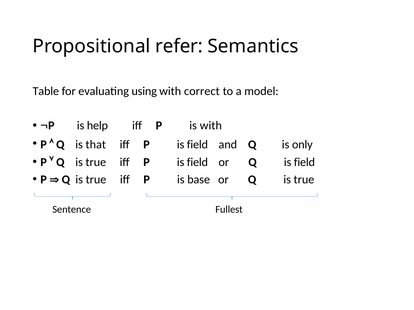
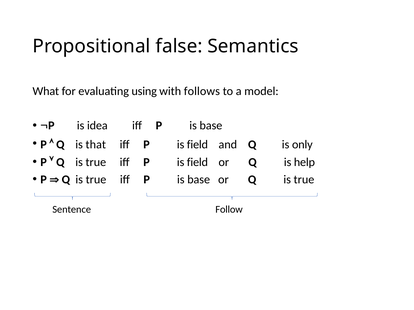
refer: refer -> false (179, 46)
Table: Table -> What (46, 91)
correct: correct -> follows (202, 91)
help: help -> idea (97, 126)
with: with -> base (211, 126)
Q is field: field -> help (304, 162)
Fullest: Fullest -> Follow (229, 210)
